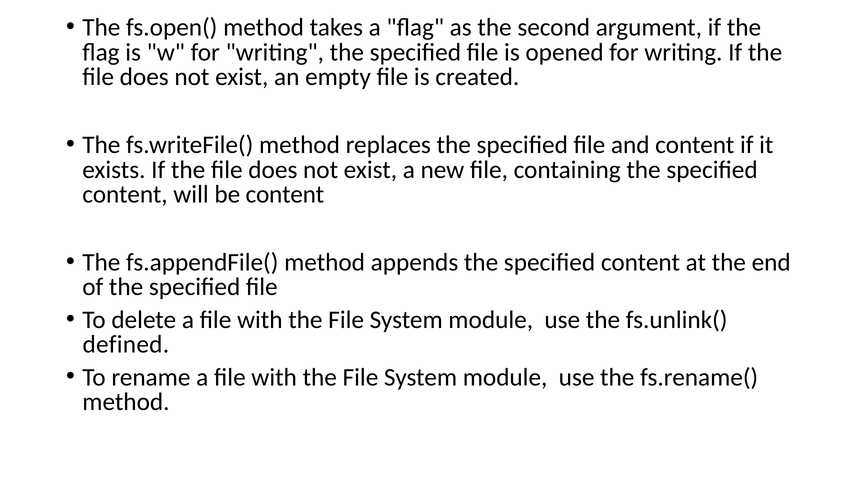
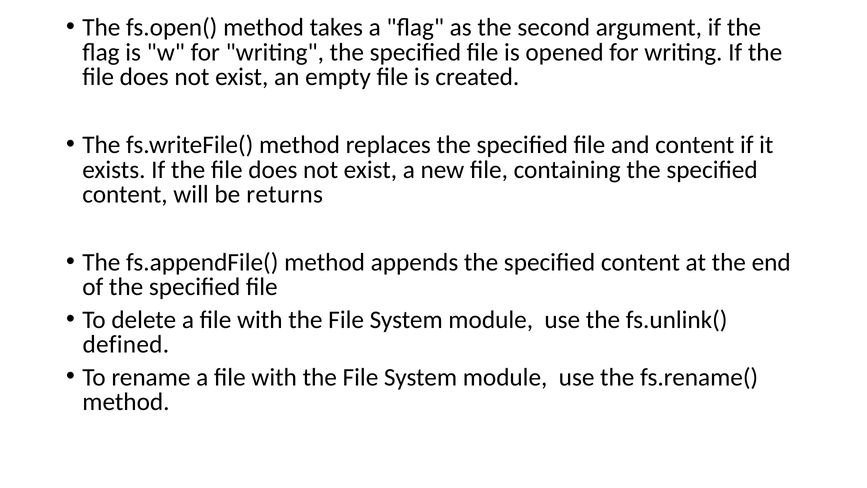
be content: content -> returns (285, 194)
